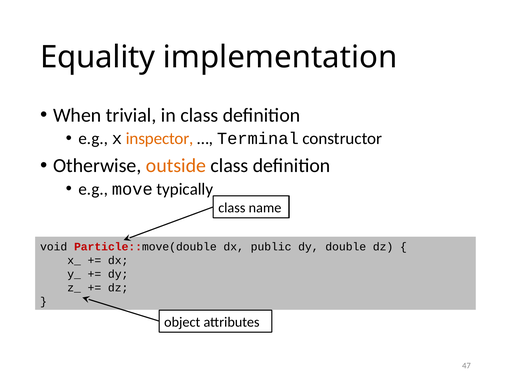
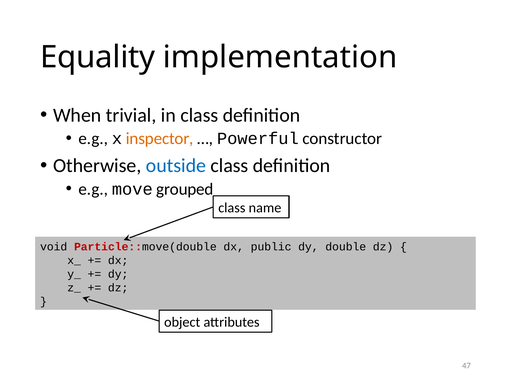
Terminal: Terminal -> Powerful (258, 139)
outside colour: orange -> blue (176, 166)
typically: typically -> grouped (185, 189)
